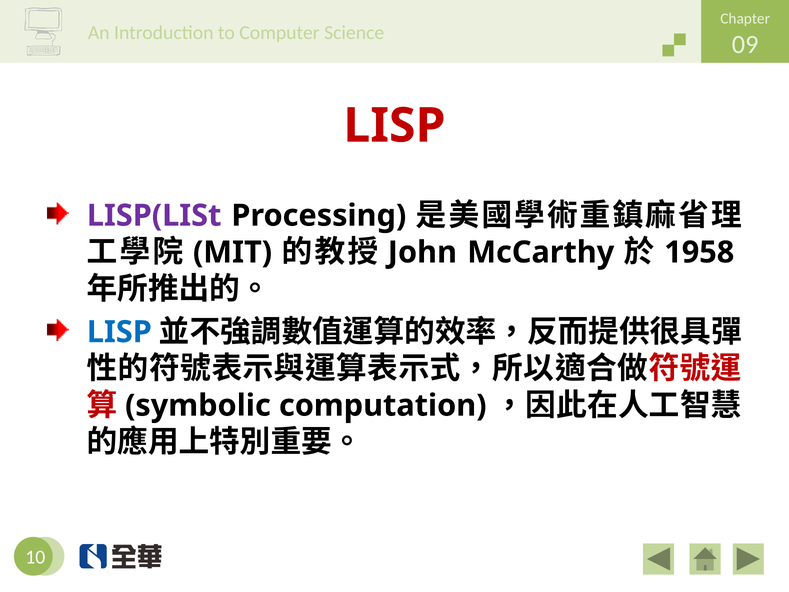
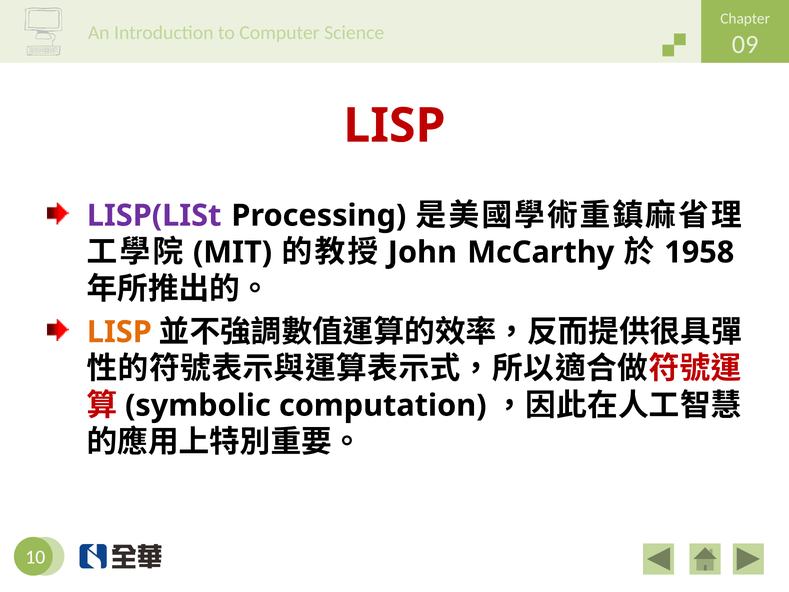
LISP colour: blue -> orange (119, 332)
